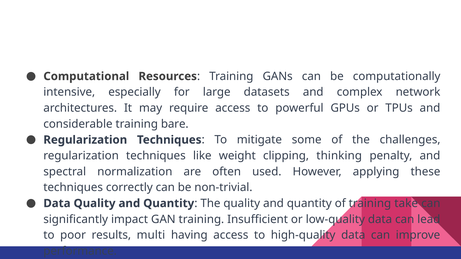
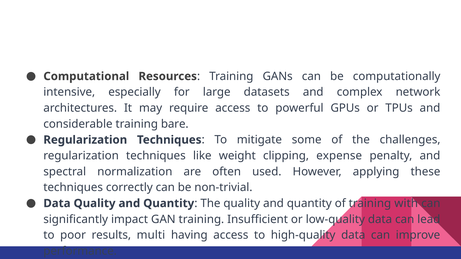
thinking: thinking -> expense (339, 156)
take: take -> with (406, 204)
